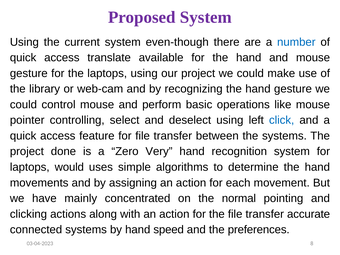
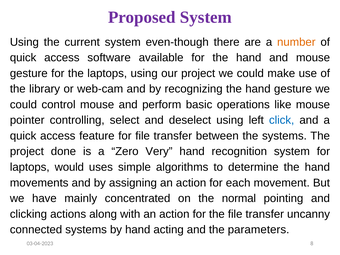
number colour: blue -> orange (296, 42)
translate: translate -> software (109, 58)
accurate: accurate -> uncanny (309, 214)
speed: speed -> acting (169, 230)
preferences: preferences -> parameters (259, 230)
